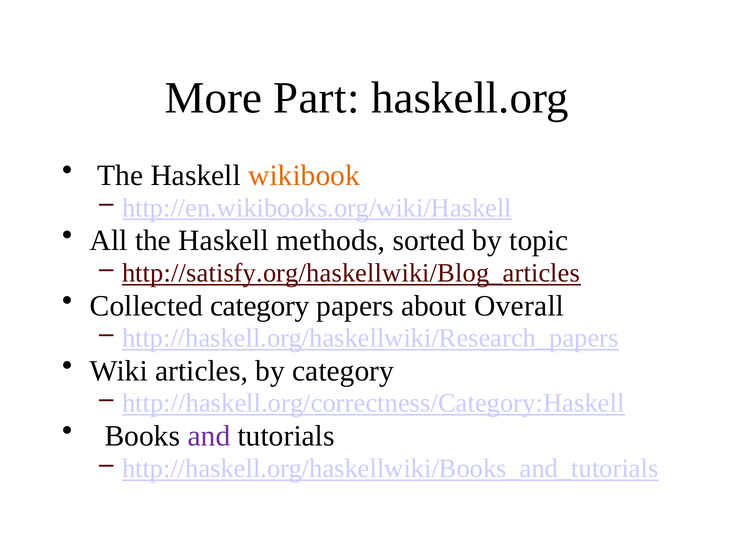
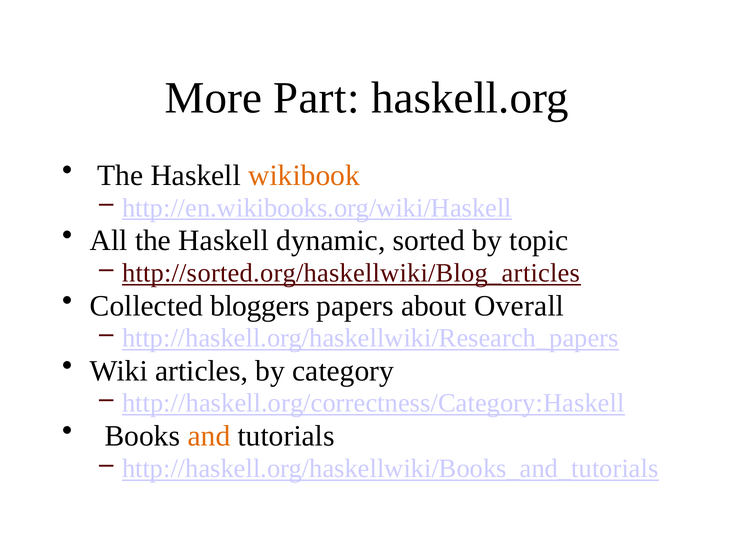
methods: methods -> dynamic (331, 241)
http://satisfy.org/haskellwiki/Blog_articles: http://satisfy.org/haskellwiki/Blog_articles -> http://sorted.org/haskellwiki/Blog_articles (351, 273)
Collected category: category -> bloggers (260, 306)
and colour: purple -> orange (209, 437)
